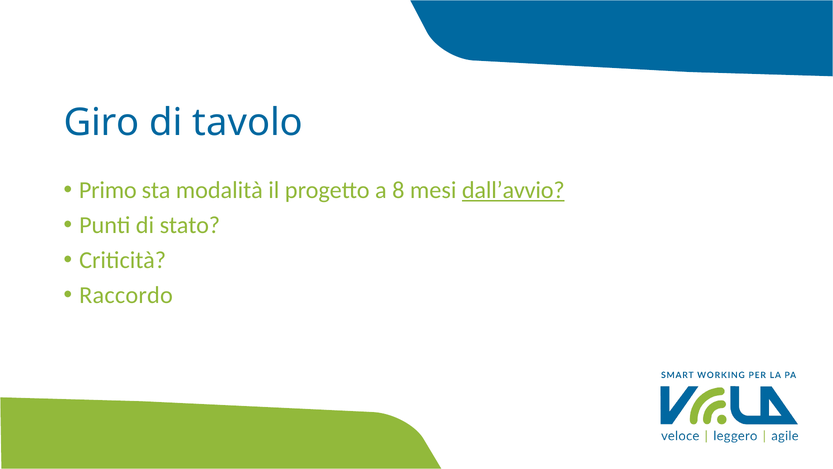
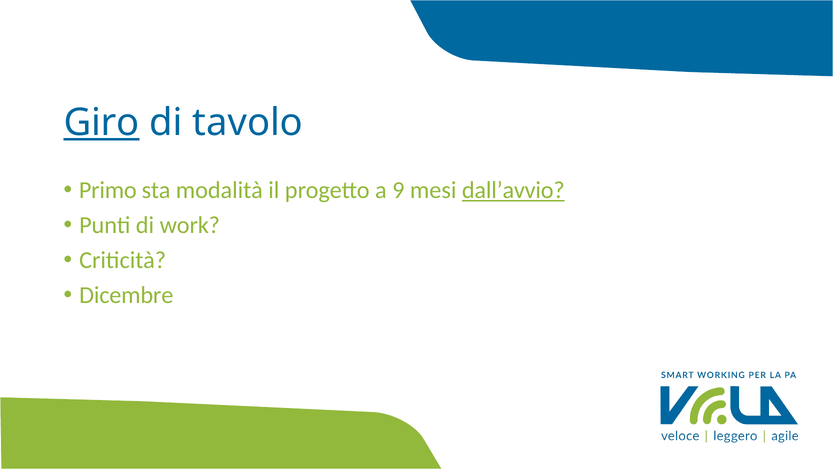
Giro underline: none -> present (101, 123)
8: 8 -> 9 (398, 190)
stato: stato -> work (190, 225)
Raccordo: Raccordo -> Dicembre (126, 295)
